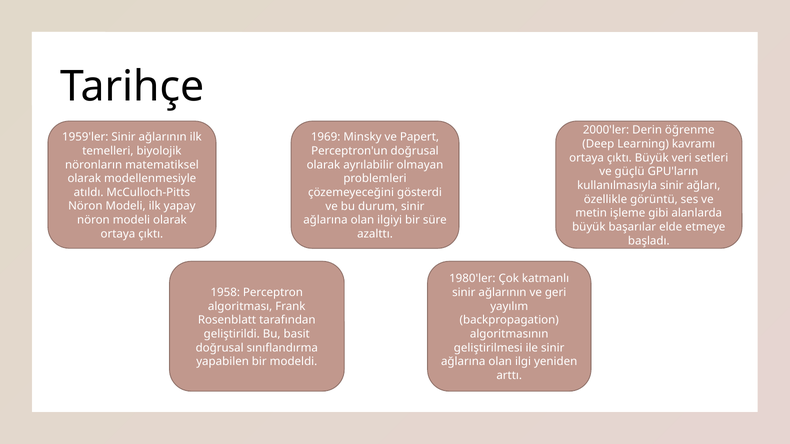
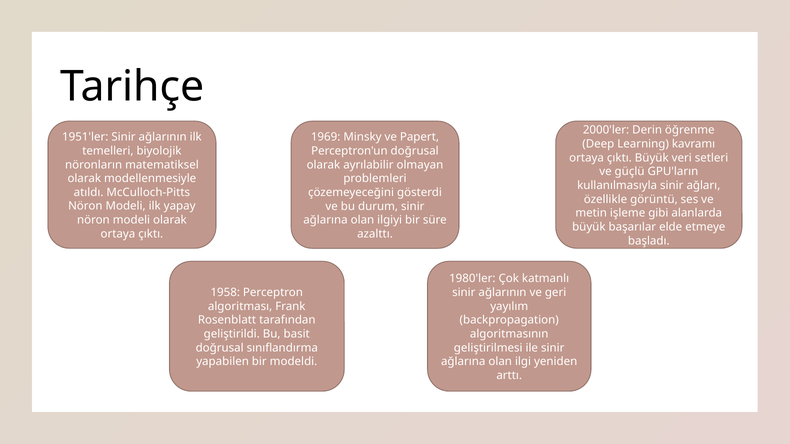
1959'ler: 1959'ler -> 1951'ler (85, 137)
